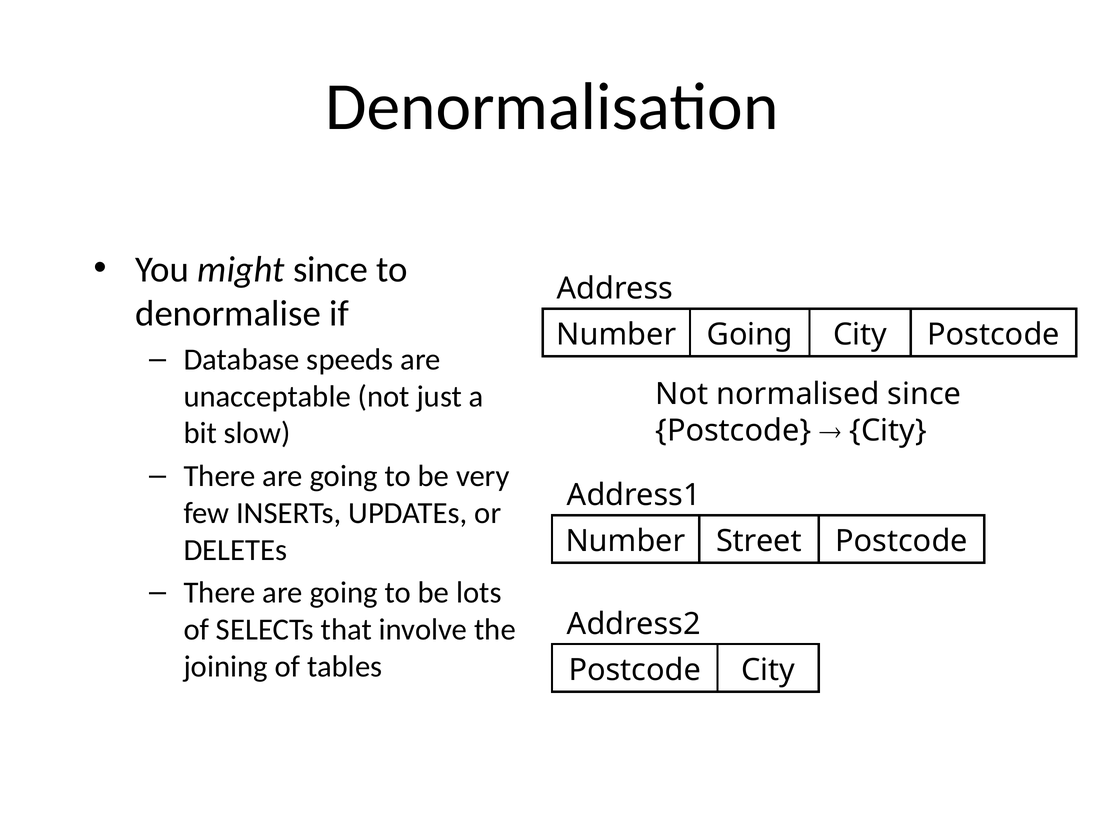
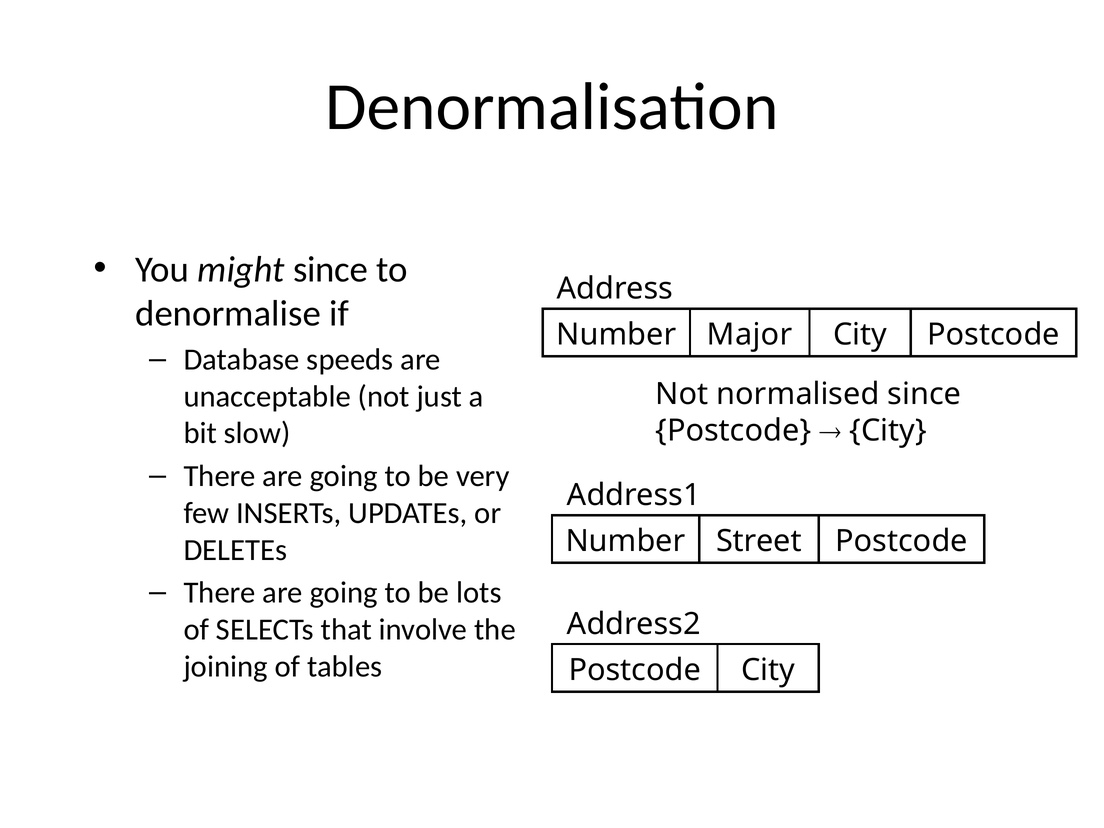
Number Going: Going -> Major (750, 335)
